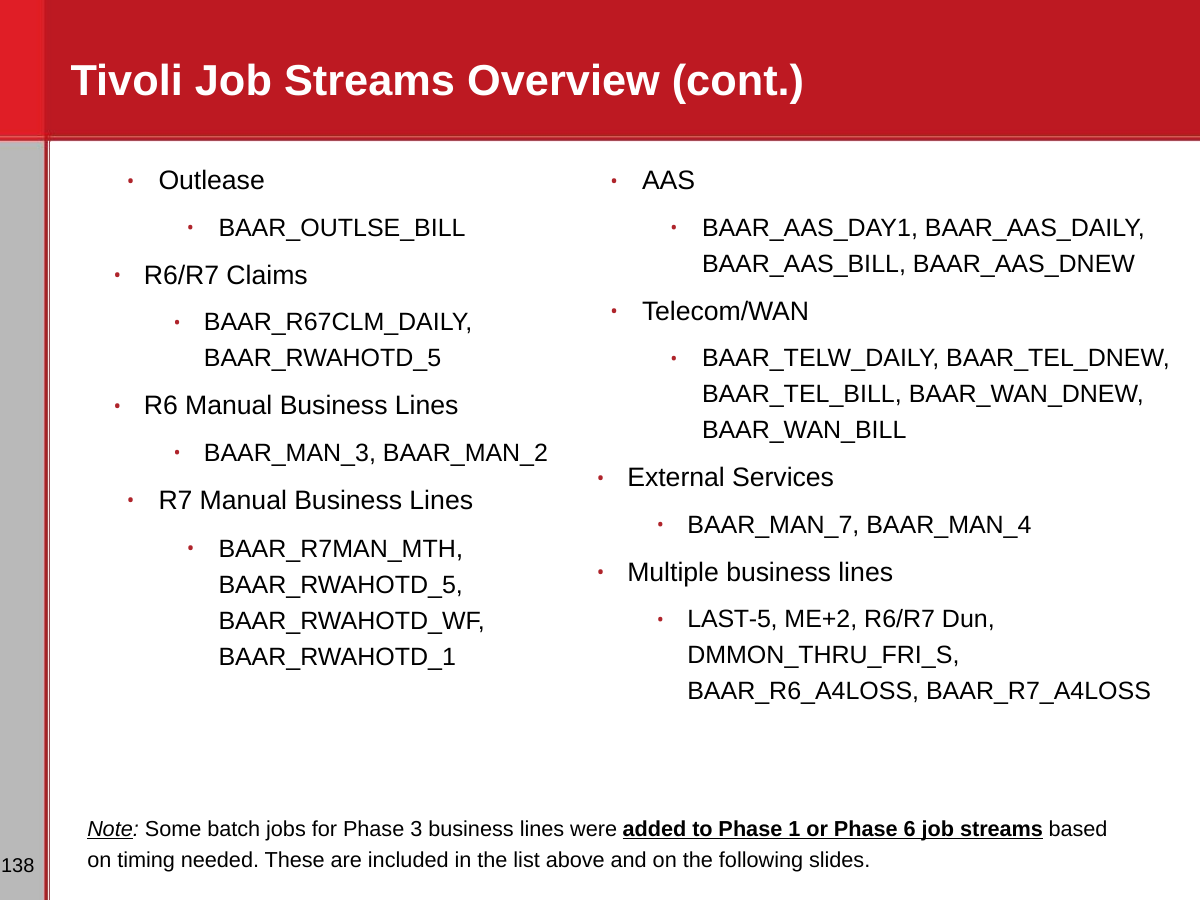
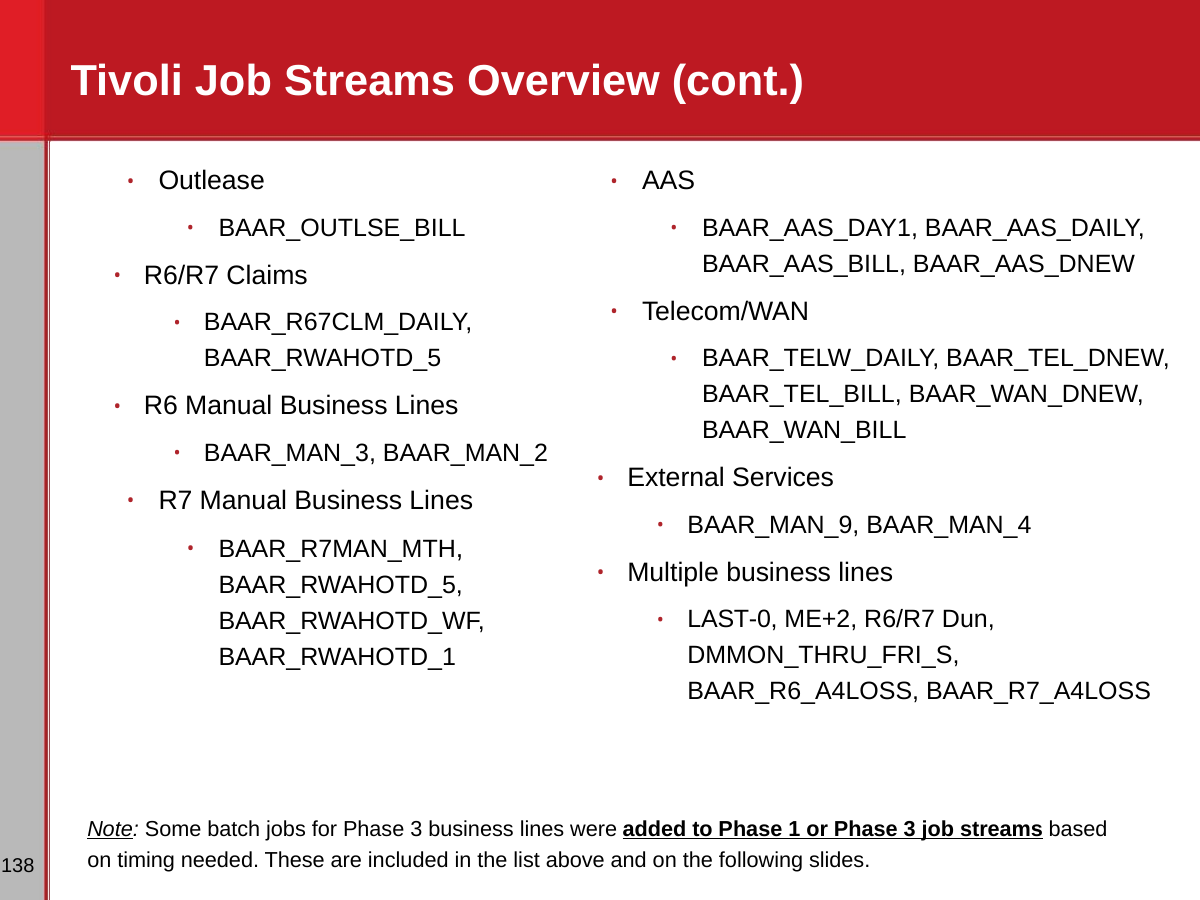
BAAR_MAN_7: BAAR_MAN_7 -> BAAR_MAN_9 (773, 525)
LAST-5: LAST-5 -> LAST-0 (733, 619)
or Phase 6: 6 -> 3 (910, 829)
